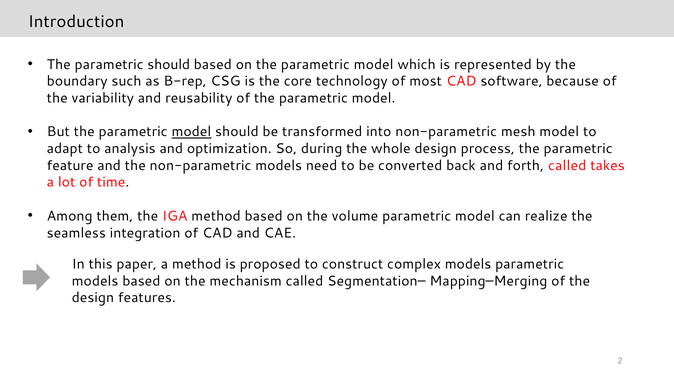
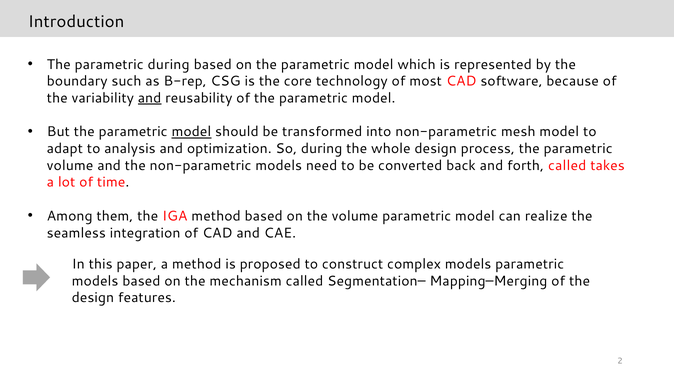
parametric should: should -> during (169, 64)
and underline: none -> present (150, 98)
feature: feature -> volume (70, 166)
